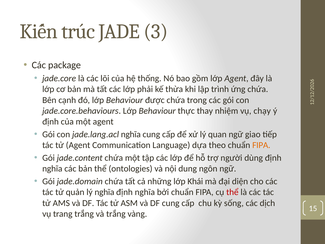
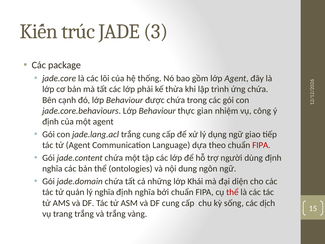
thay: thay -> gian (205, 111)
chạy: chạy -> công (262, 111)
jade.lang.acl nghĩa: nghĩa -> trắng (131, 134)
quan: quan -> dụng (217, 134)
FIPA colour: orange -> red (261, 145)
